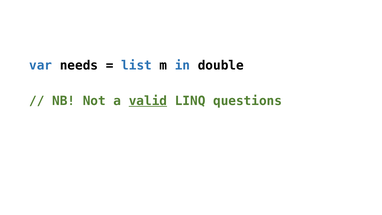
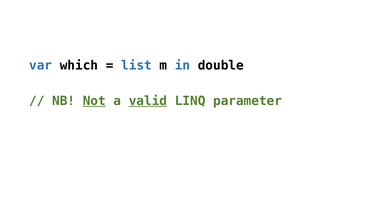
needs: needs -> which (79, 65)
Not underline: none -> present (94, 101)
questions: questions -> parameter (248, 101)
